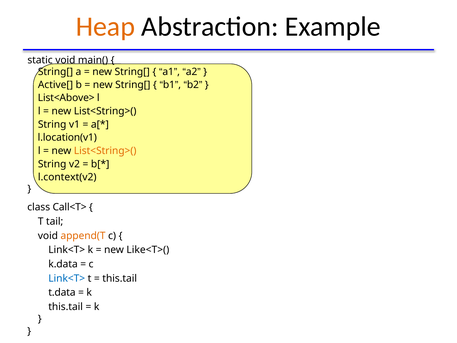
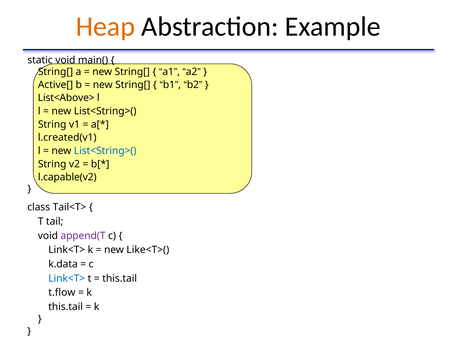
l.location(v1: l.location(v1 -> l.created(v1 (67, 137)
List<String>( colour: orange -> blue (105, 151)
l.context(v2: l.context(v2 -> l.capable(v2 (67, 177)
Call<T>: Call<T> -> Tail<T> (70, 207)
append(T colour: orange -> purple (83, 235)
t.data: t.data -> t.flow (62, 292)
